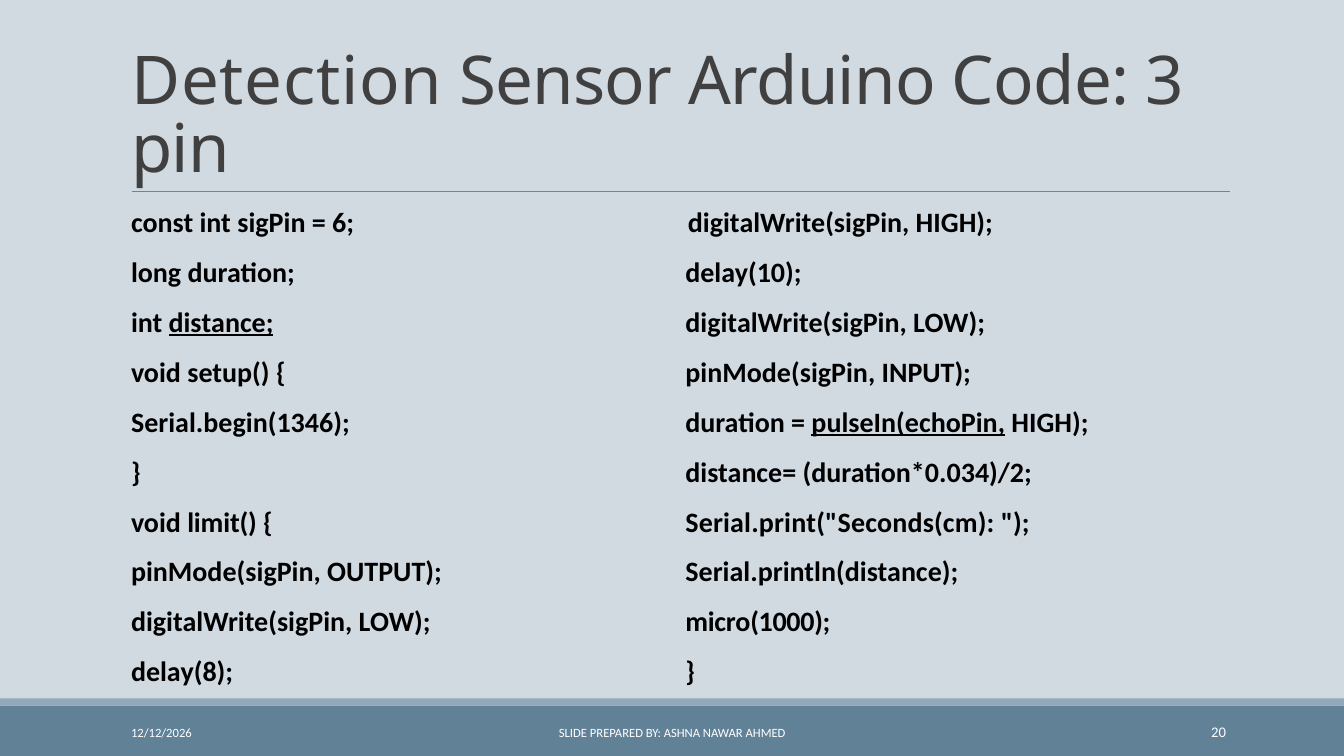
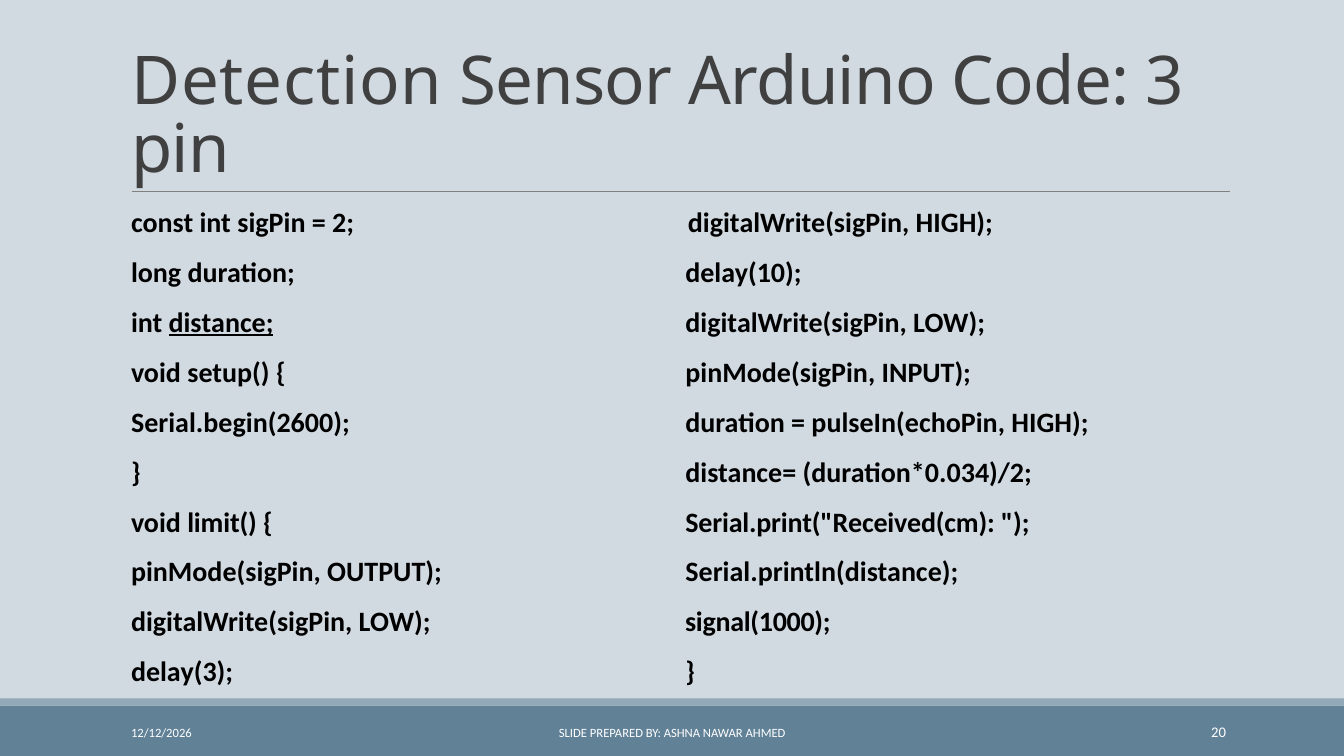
6: 6 -> 2 (343, 224)
Serial.begin(1346: Serial.begin(1346 -> Serial.begin(2600 (240, 423)
pulseIn(echoPin underline: present -> none (908, 423)
Serial.print("Seconds(cm: Serial.print("Seconds(cm -> Serial.print("Received(cm (840, 523)
micro(1000: micro(1000 -> signal(1000 (758, 623)
delay(8: delay(8 -> delay(3 (182, 672)
